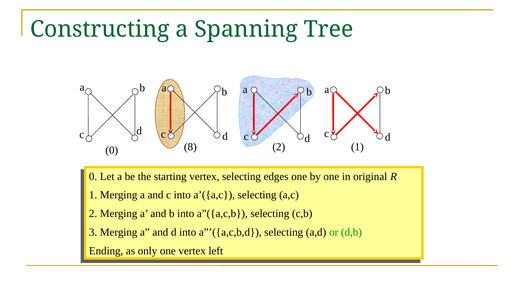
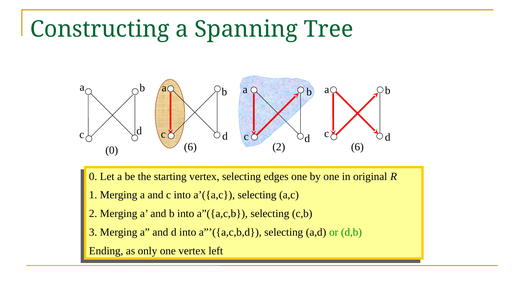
0 8: 8 -> 6 (190, 147)
2 1: 1 -> 6 (357, 147)
